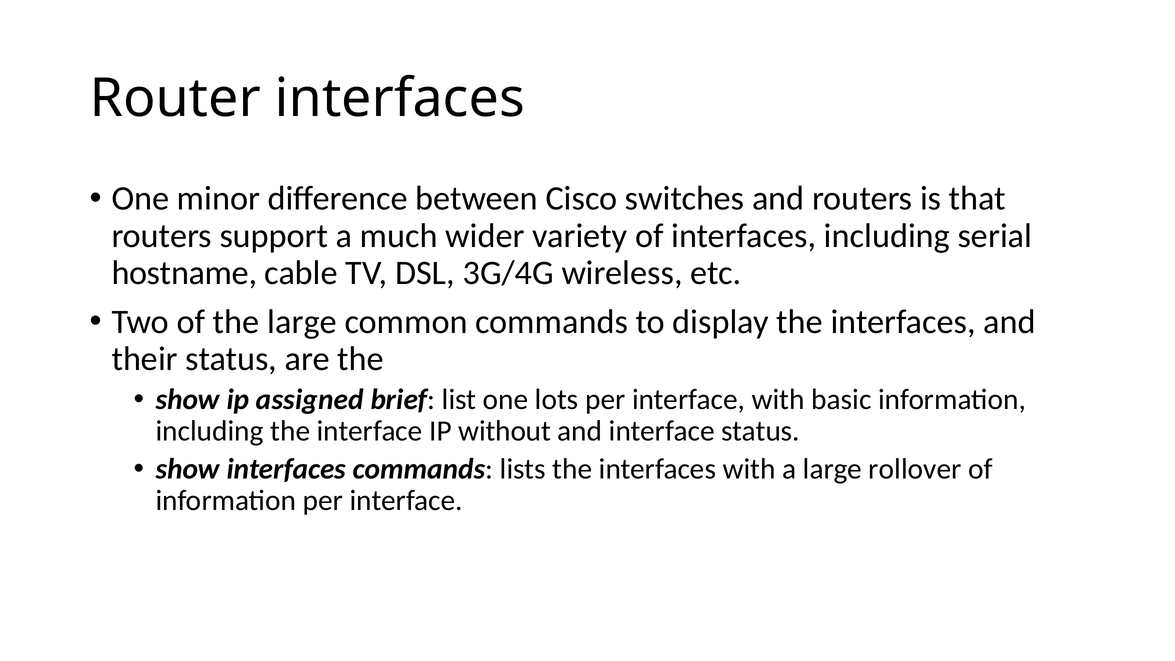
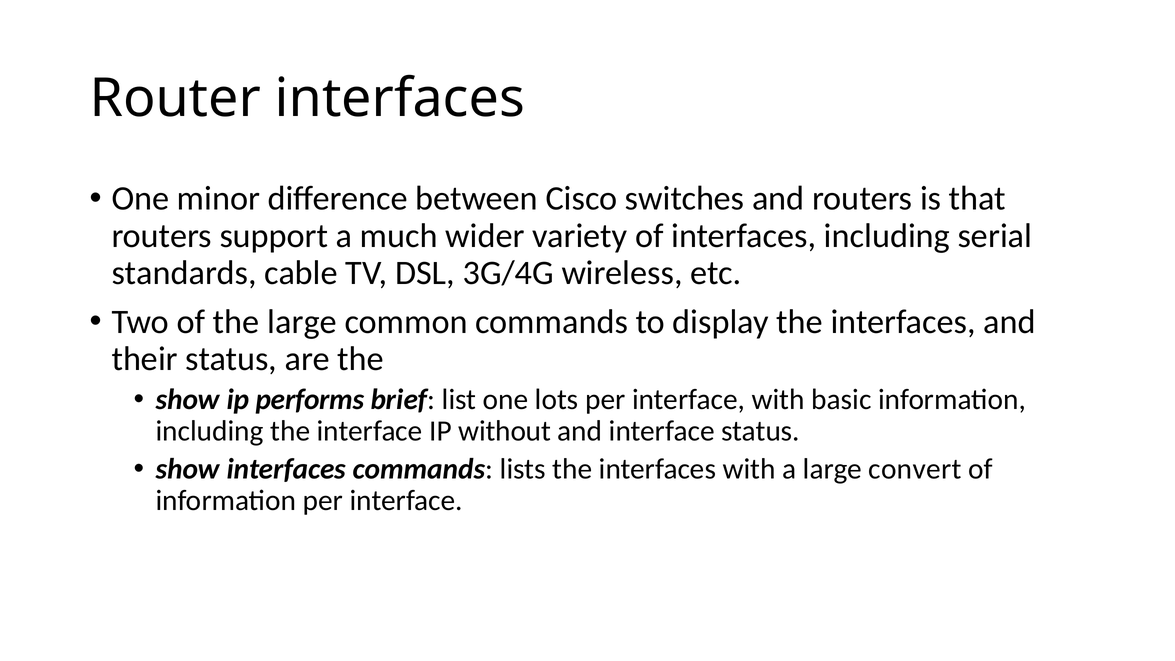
hostname: hostname -> standards (184, 273)
assigned: assigned -> performs (310, 399)
rollover: rollover -> convert (915, 469)
